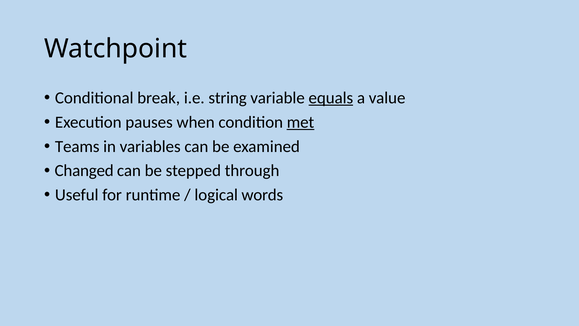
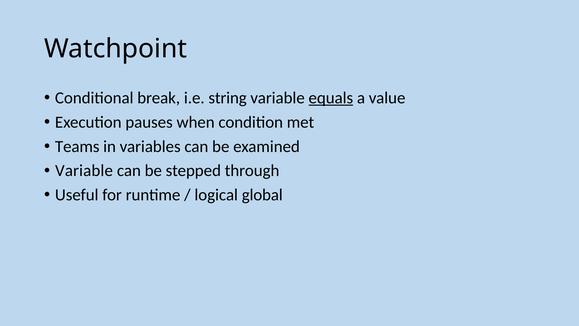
met underline: present -> none (301, 122)
Changed: Changed -> Variable (84, 171)
words: words -> global (262, 195)
